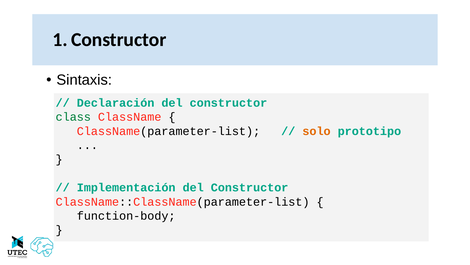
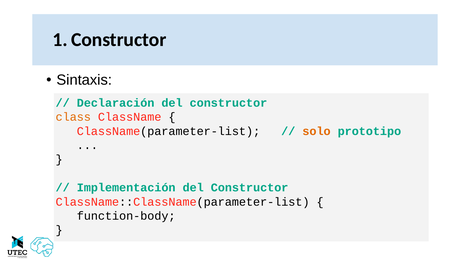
class colour: green -> orange (73, 117)
